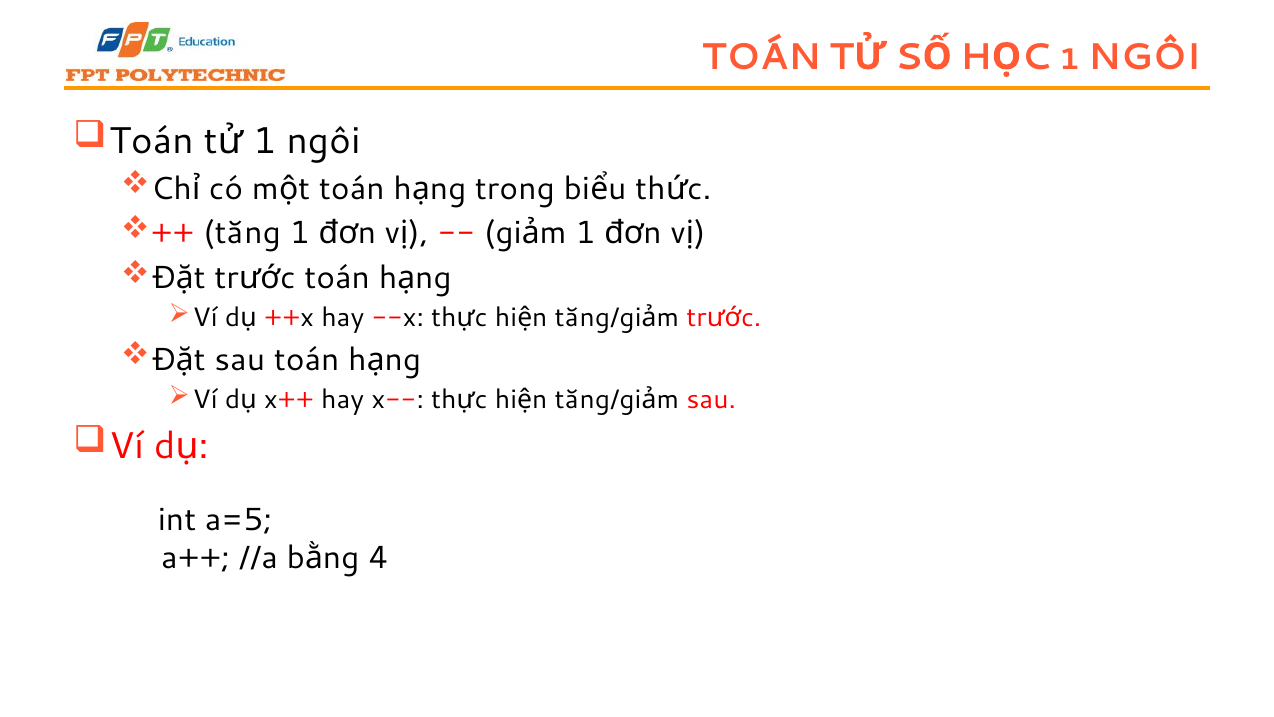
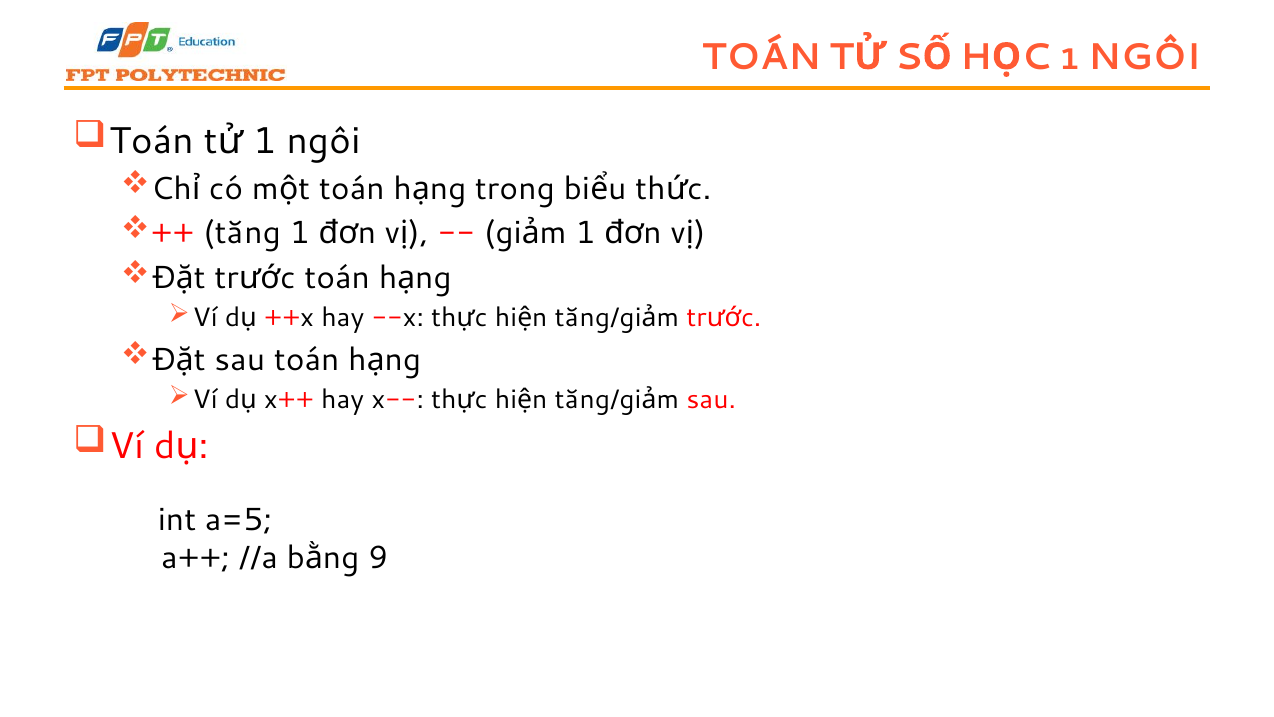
4: 4 -> 9 (378, 558)
